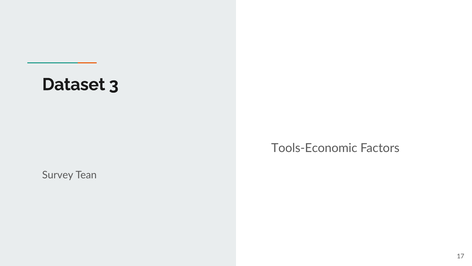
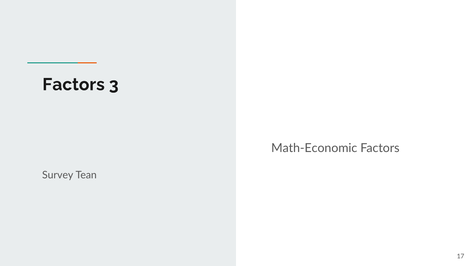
Dataset: Dataset -> Factors (74, 84)
Tools-Economic: Tools-Economic -> Math-Economic (314, 148)
